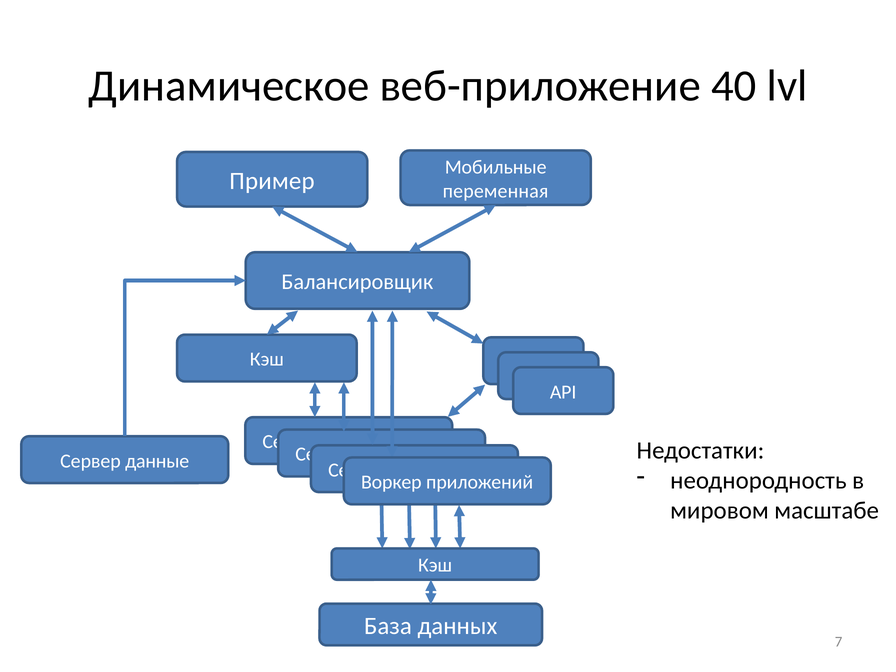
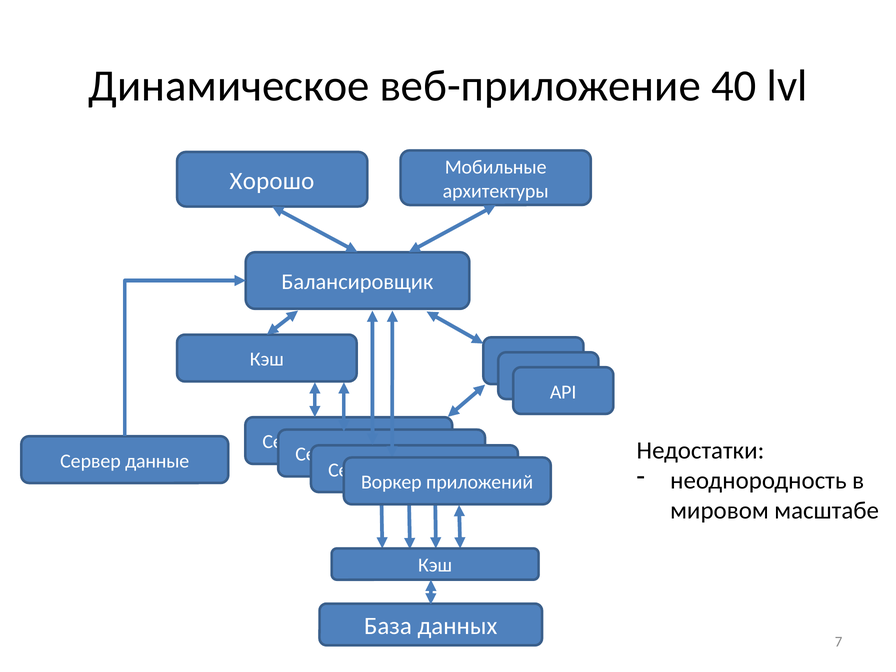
Пример: Пример -> Хорошо (272, 181)
переменная: переменная -> архитектуры (496, 191)
